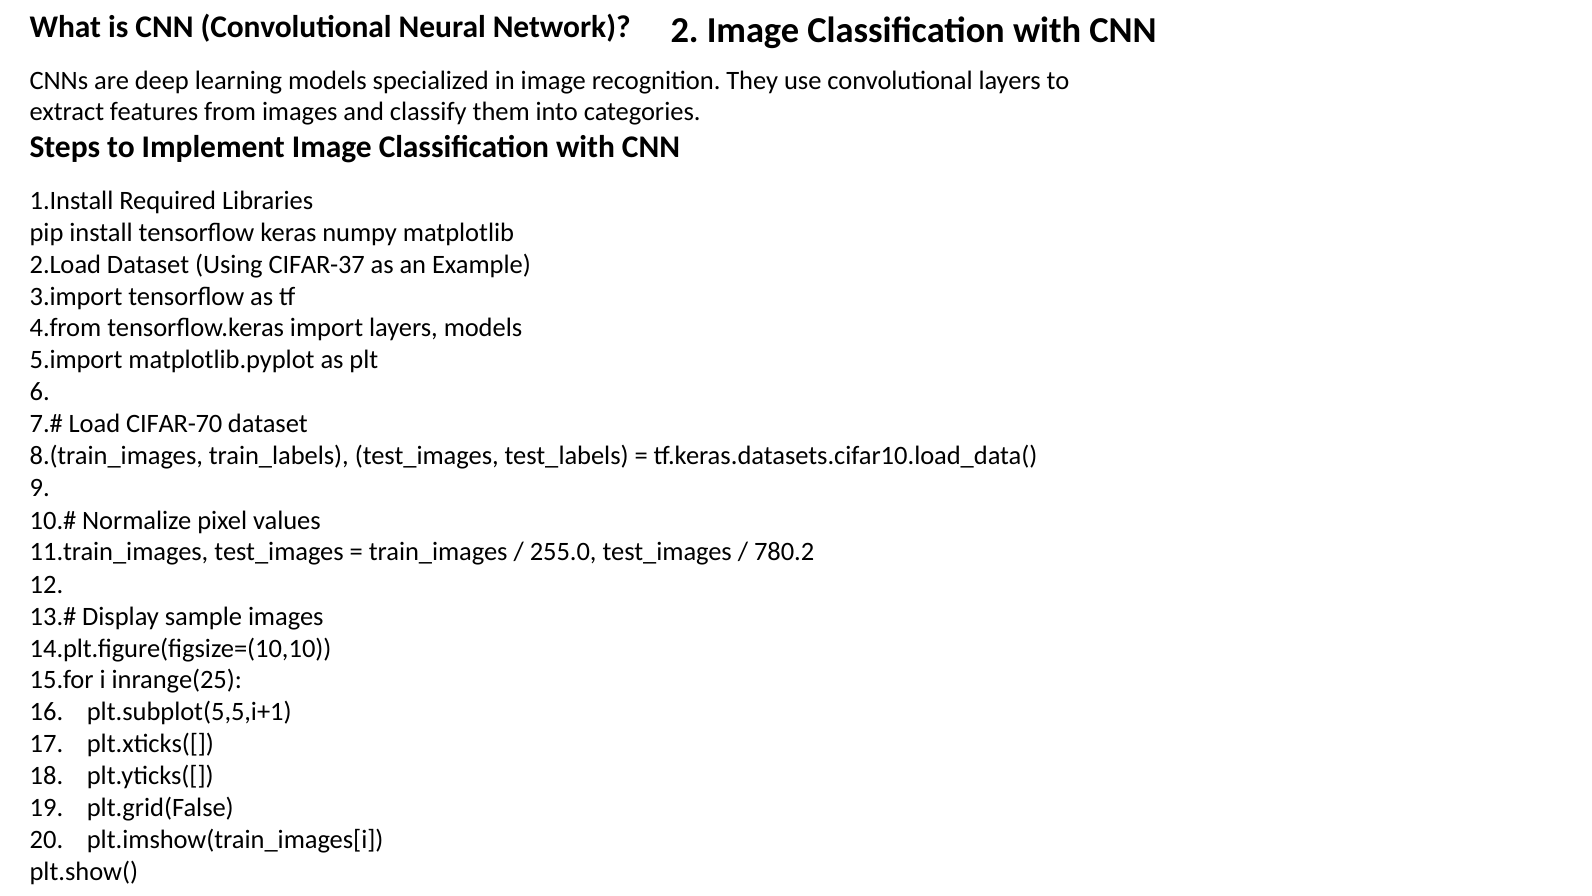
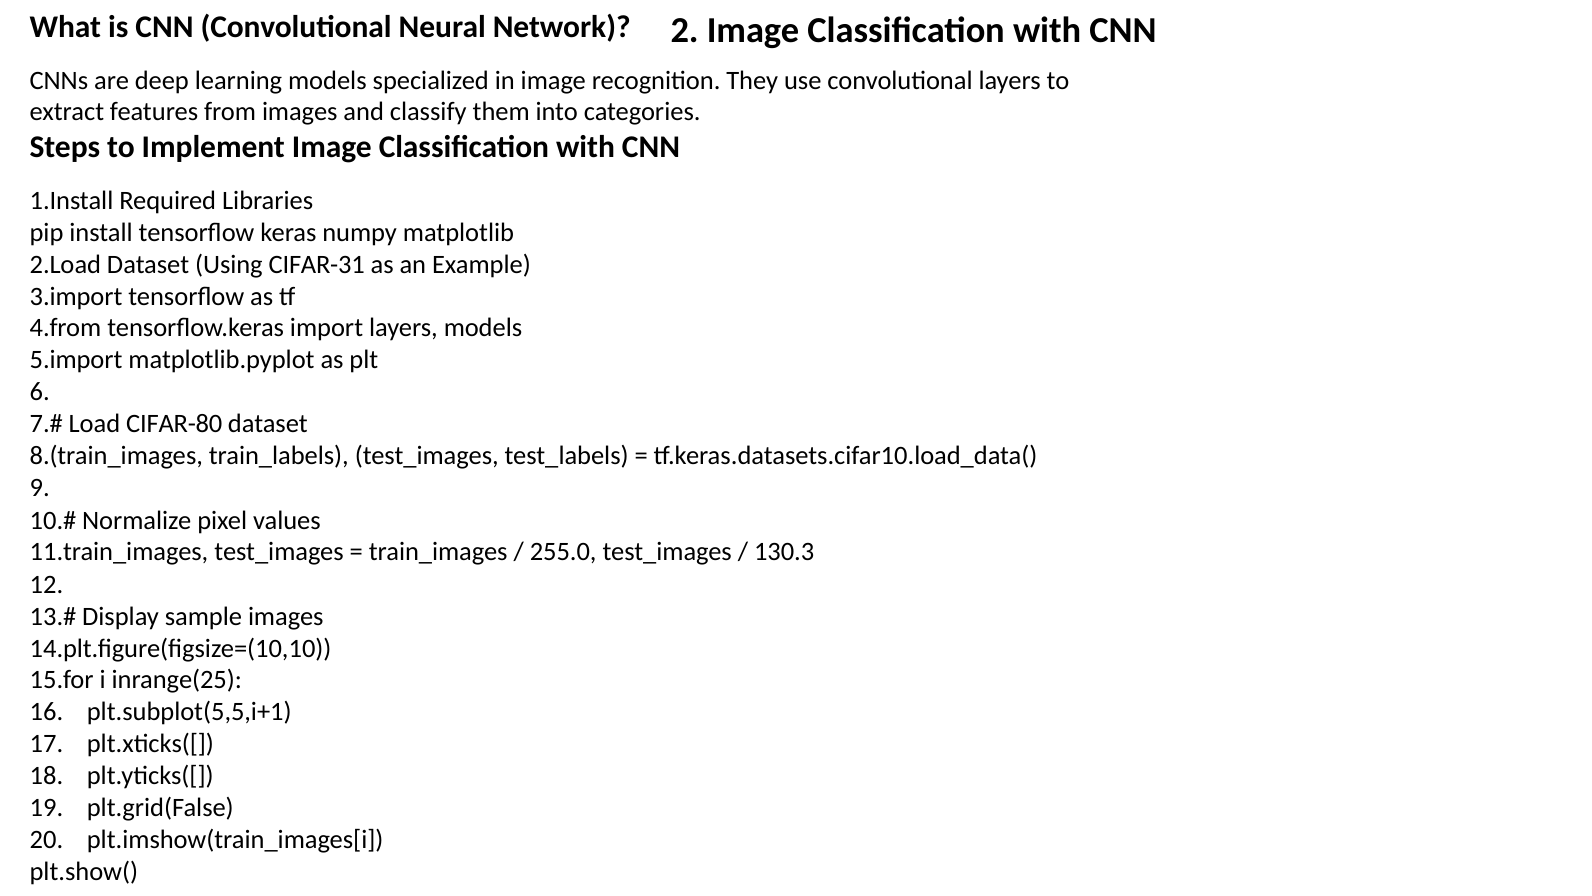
CIFAR-37: CIFAR-37 -> CIFAR-31 (317, 264)
CIFAR-70: CIFAR-70 -> CIFAR-80 (174, 424)
780.2: 780.2 -> 130.3 (784, 552)
